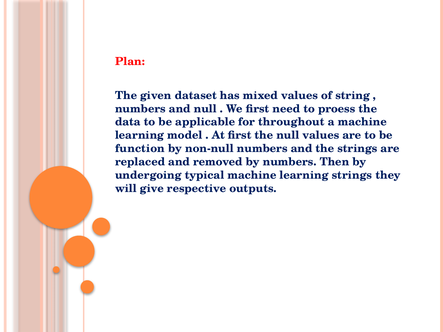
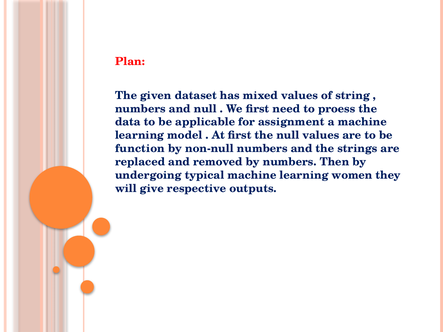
throughout: throughout -> assignment (291, 122)
learning strings: strings -> women (352, 175)
